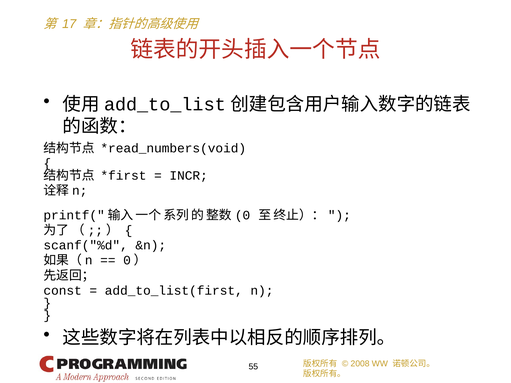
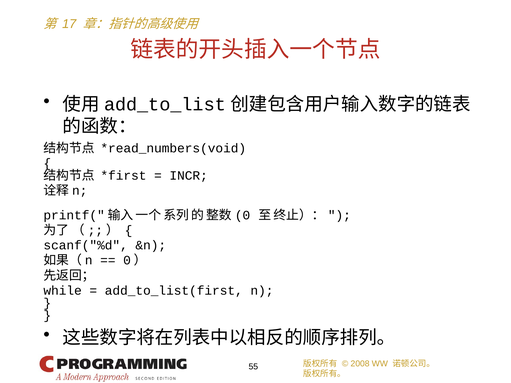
const: const -> while (63, 291)
